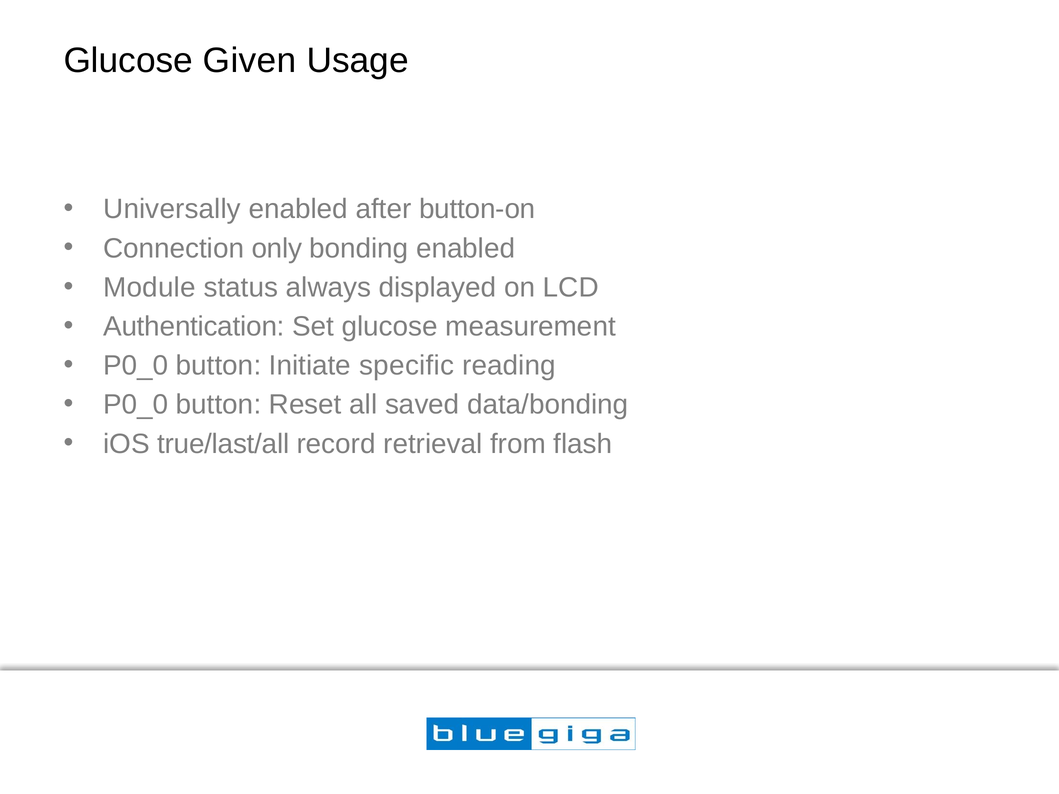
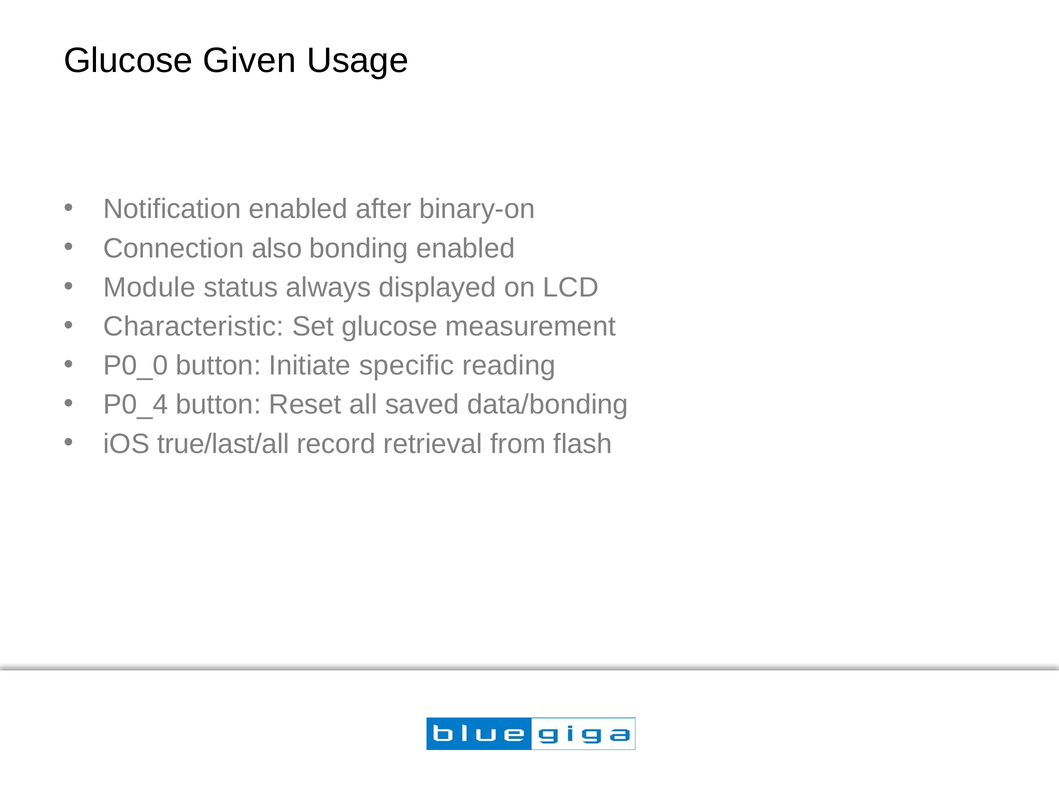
Universally: Universally -> Notification (172, 209)
button-on: button-on -> binary-on (477, 209)
only: only -> also (277, 248)
Authentication: Authentication -> Characteristic (194, 327)
P0_0: P0_0 -> P0_4 (136, 405)
